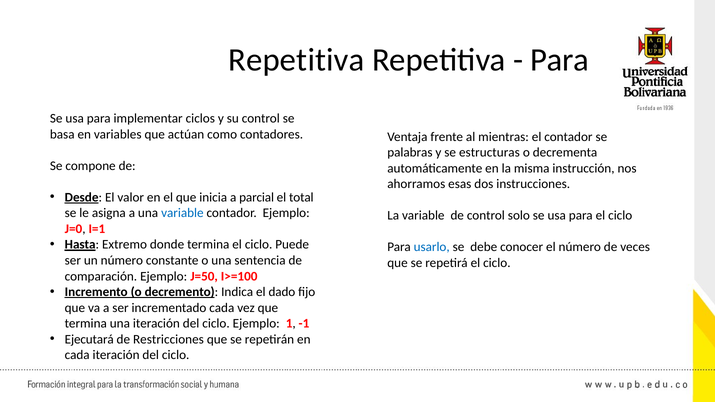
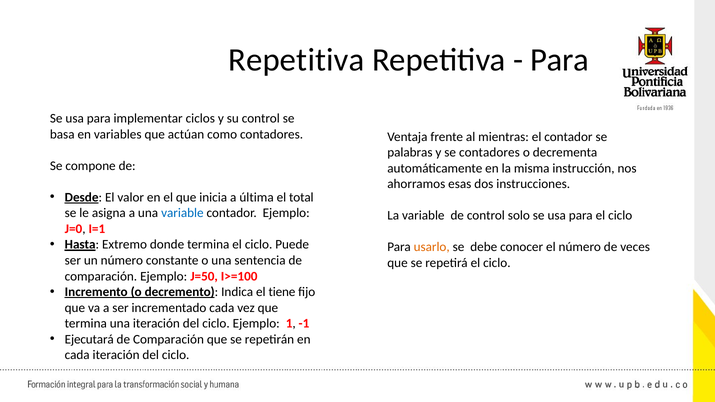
se estructuras: estructuras -> contadores (489, 153)
parcial: parcial -> última (257, 197)
usarlo colour: blue -> orange (432, 247)
dado: dado -> tiene (282, 292)
Restricciones: Restricciones -> Comparación (168, 339)
